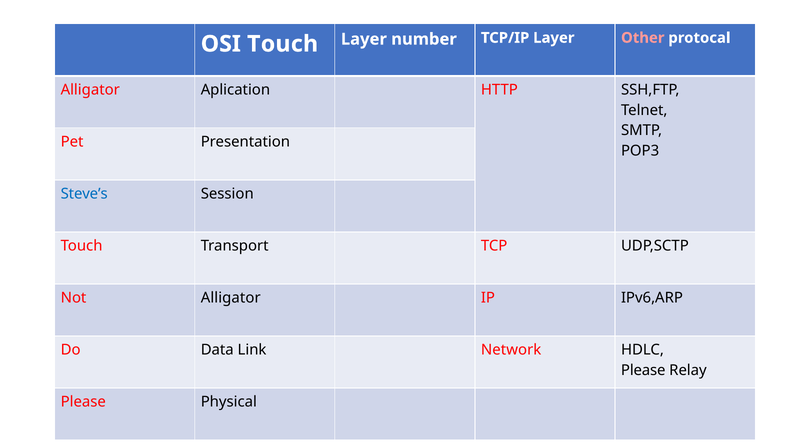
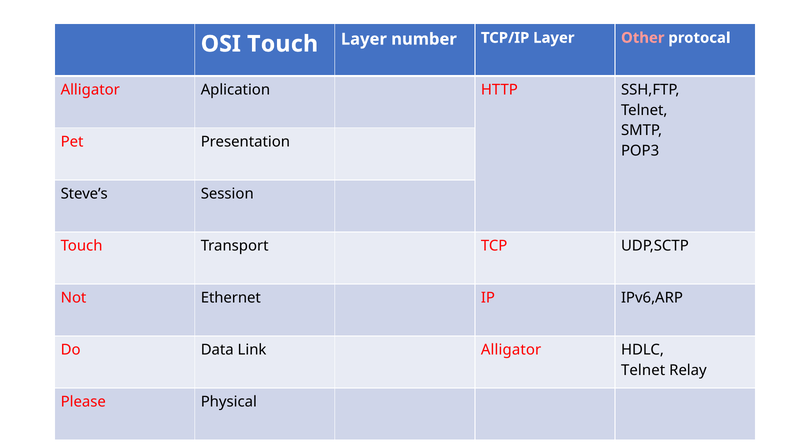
Steve’s colour: blue -> black (84, 194)
Not Alligator: Alligator -> Ethernet (231, 298)
Link Network: Network -> Alligator (511, 350)
Please: Please -> Telnet (643, 370)
